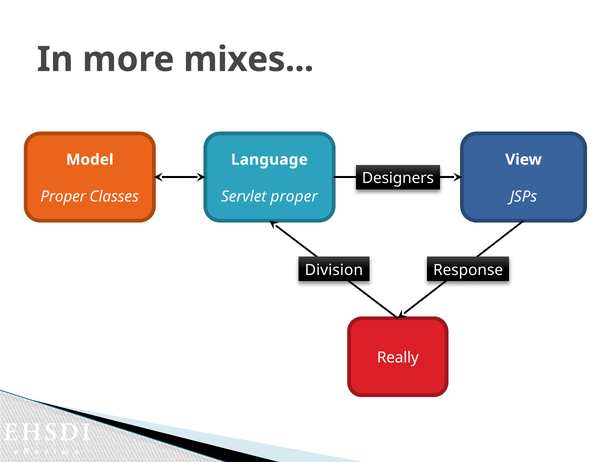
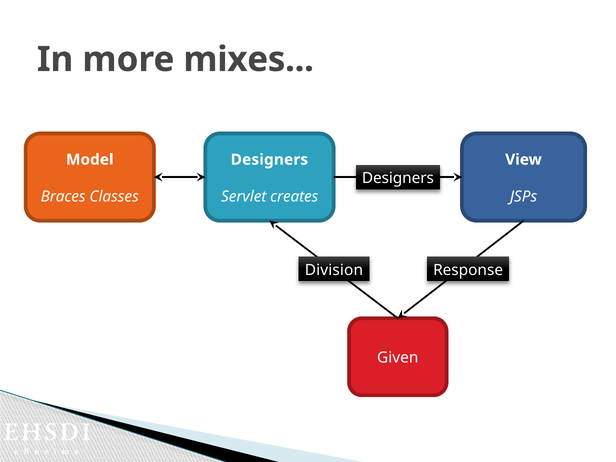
Language: Language -> Designers (269, 160)
Proper: Proper -> Braces (63, 197)
Servlet proper: proper -> creates (294, 197)
Really: Really -> Given (398, 358)
